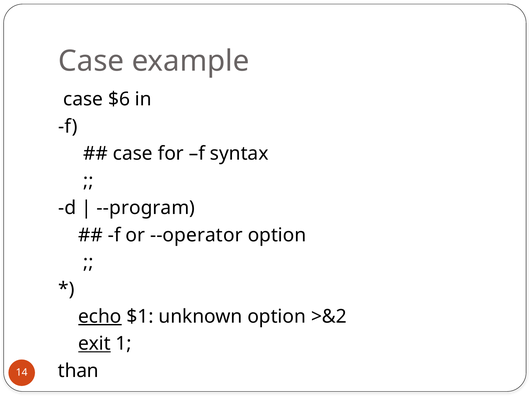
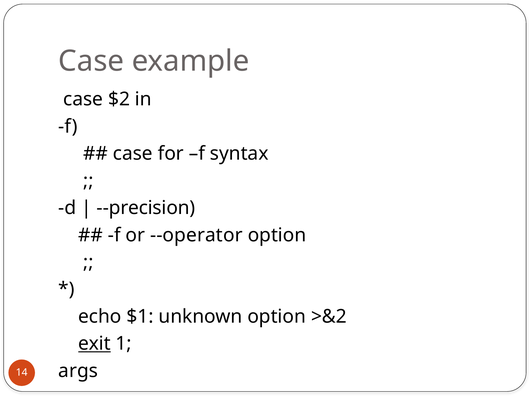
$6: $6 -> $2 (119, 99)
--program: --program -> --precision (146, 208)
echo underline: present -> none (100, 317)
than: than -> args (78, 371)
